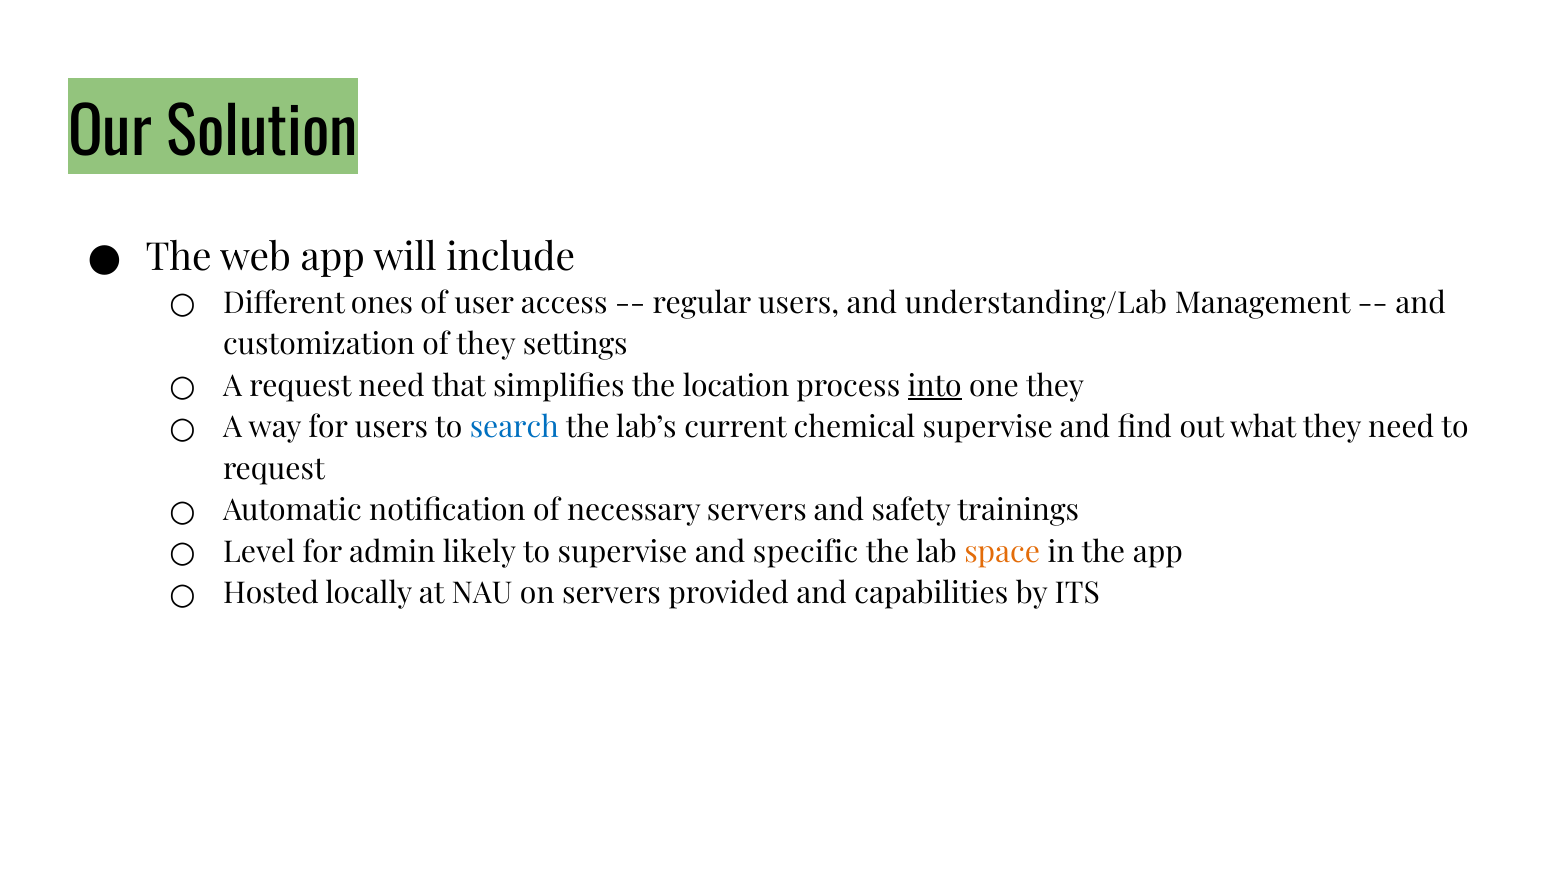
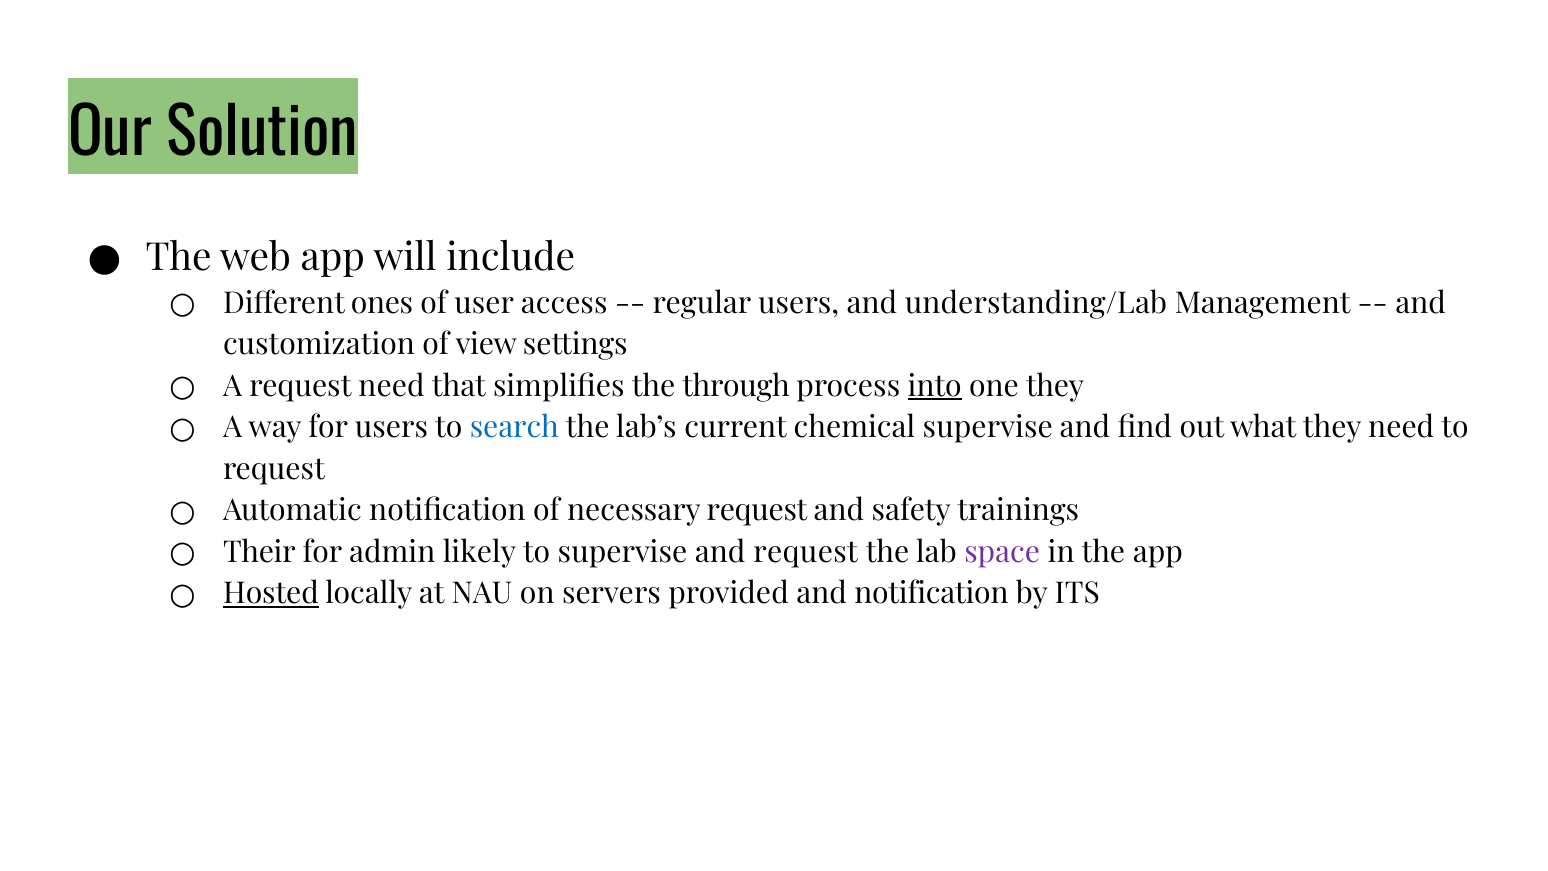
of they: they -> view (486, 345)
location: location -> through (736, 386)
necessary servers: servers -> request (757, 511)
Level: Level -> Their (259, 552)
and specific: specific -> request (806, 552)
space colour: orange -> purple (1002, 552)
Hosted underline: none -> present (271, 594)
and capabilities: capabilities -> notification (931, 594)
